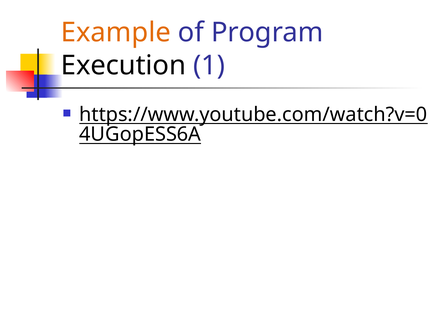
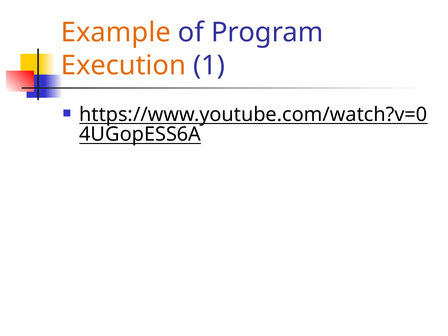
Execution colour: black -> orange (123, 65)
